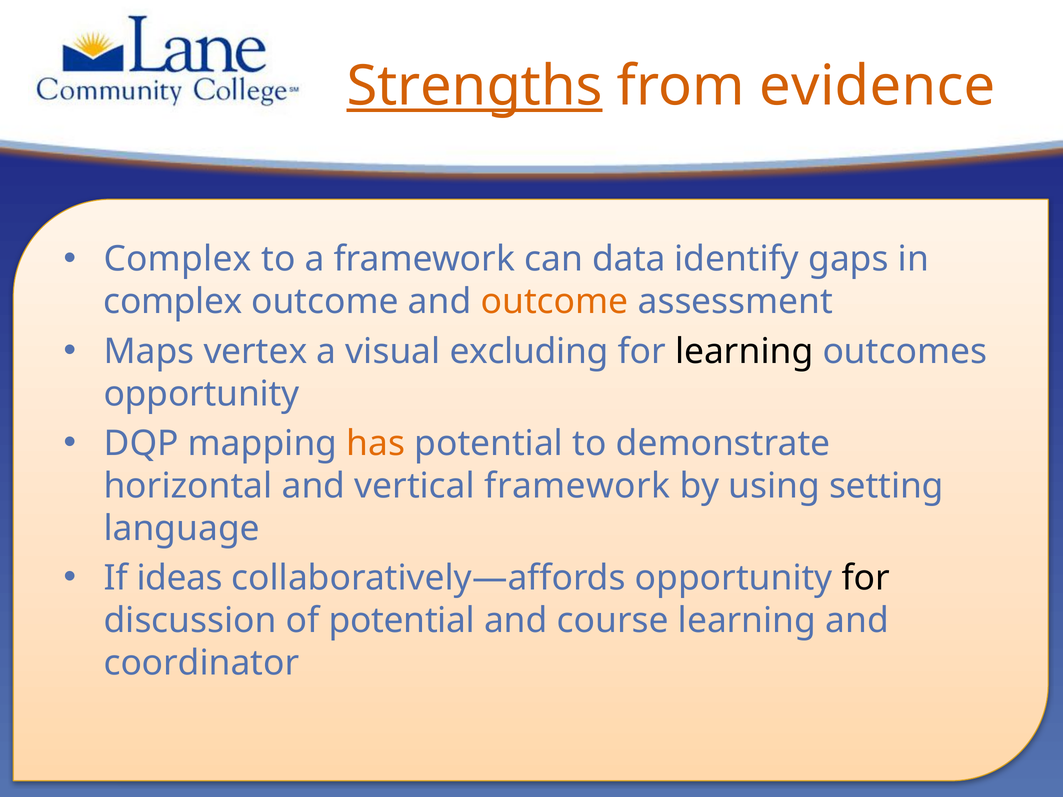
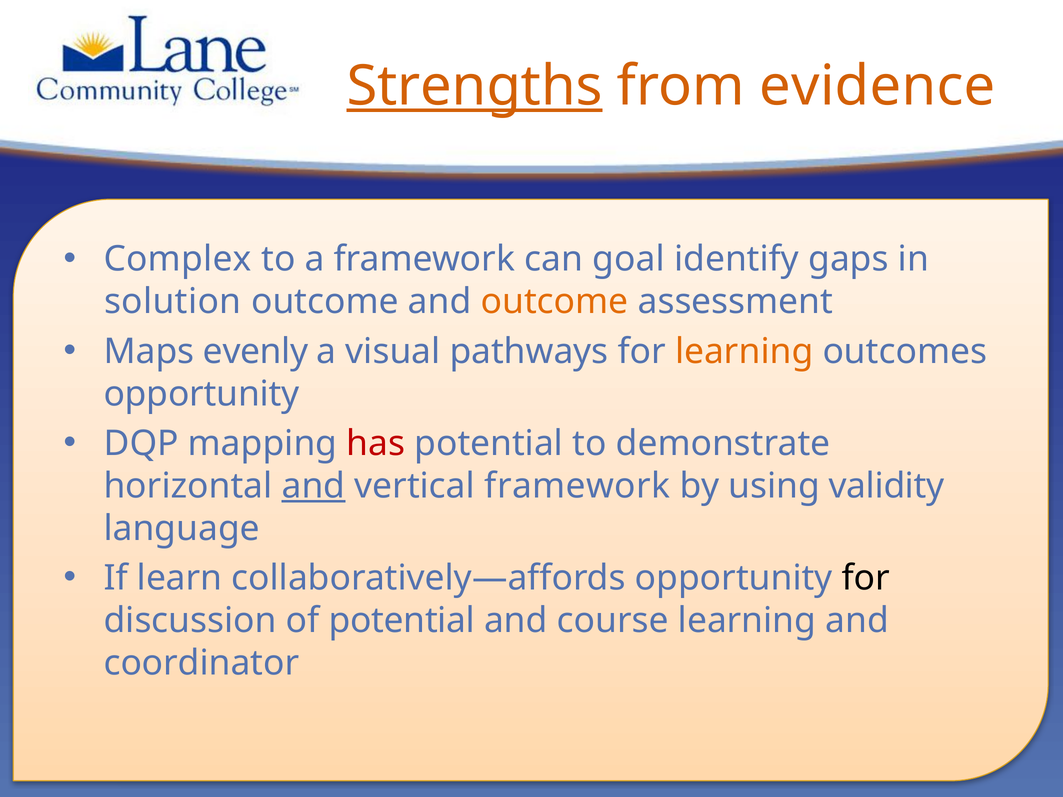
data: data -> goal (629, 259)
complex: complex -> solution (173, 302)
vertex: vertex -> evenly (256, 351)
excluding: excluding -> pathways (529, 351)
learning colour: black -> orange (744, 351)
has colour: orange -> red (376, 444)
and underline: none -> present (313, 486)
setting: setting -> validity (887, 486)
ideas: ideas -> learn (180, 578)
